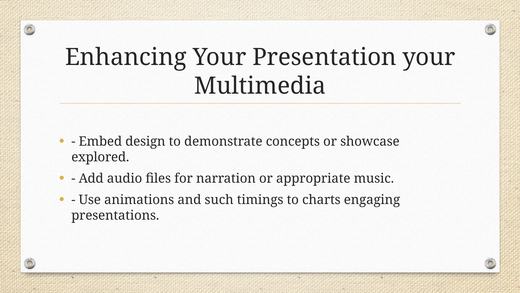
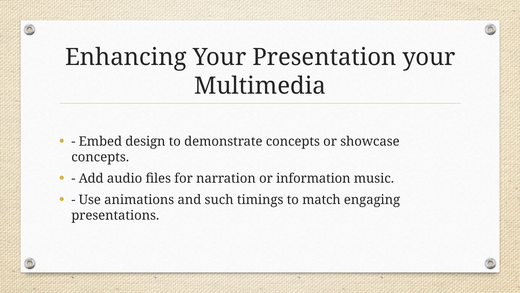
explored: explored -> concepts (100, 157)
appropriate: appropriate -> information (313, 178)
charts: charts -> match (321, 200)
